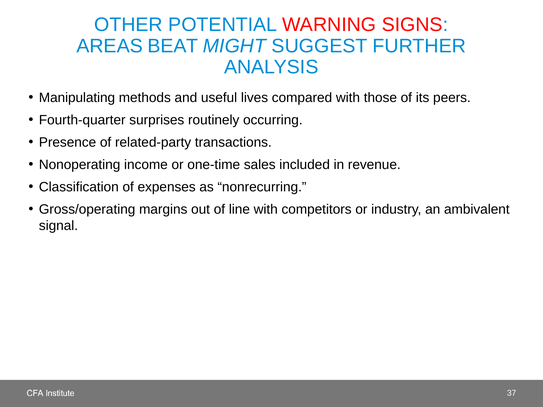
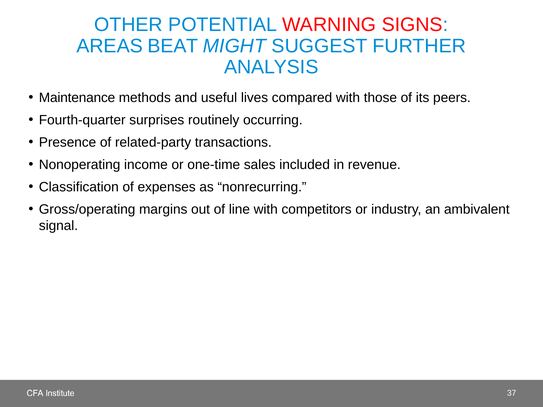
Manipulating: Manipulating -> Maintenance (77, 98)
